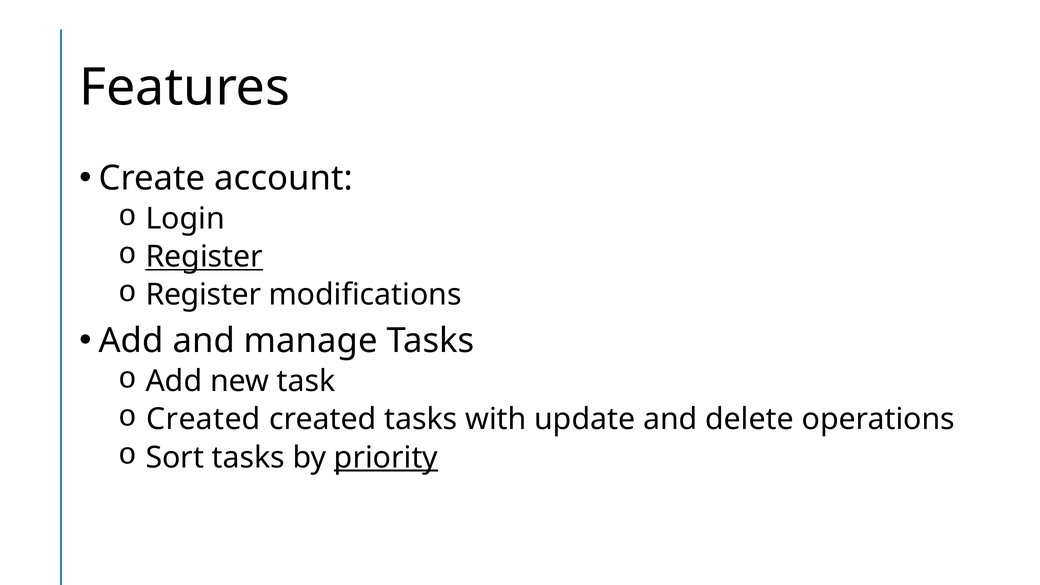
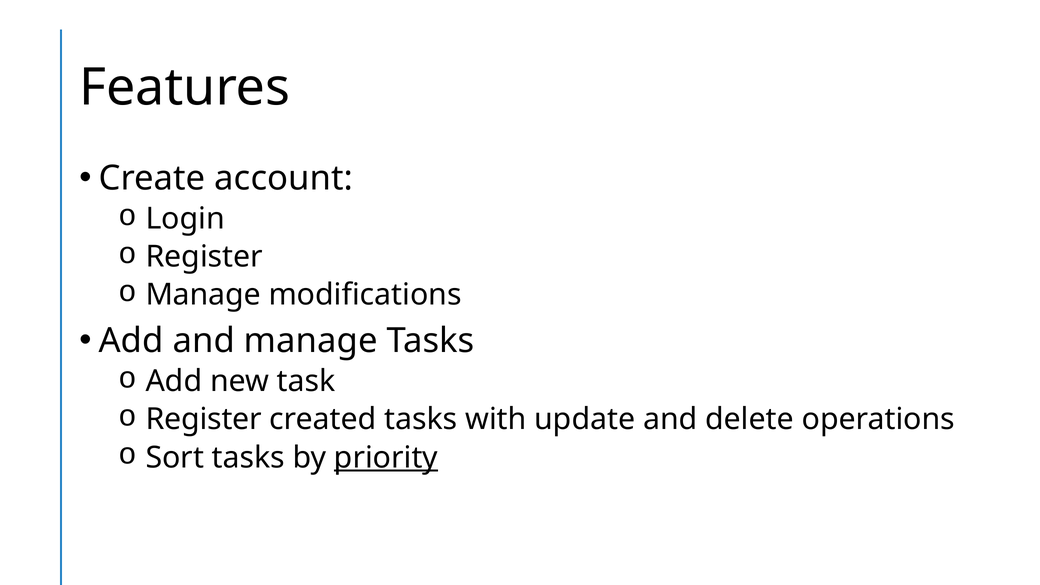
Register underline: present -> none (204, 257)
Register: Register -> Manage (203, 295)
Created: Created -> Register (204, 419)
